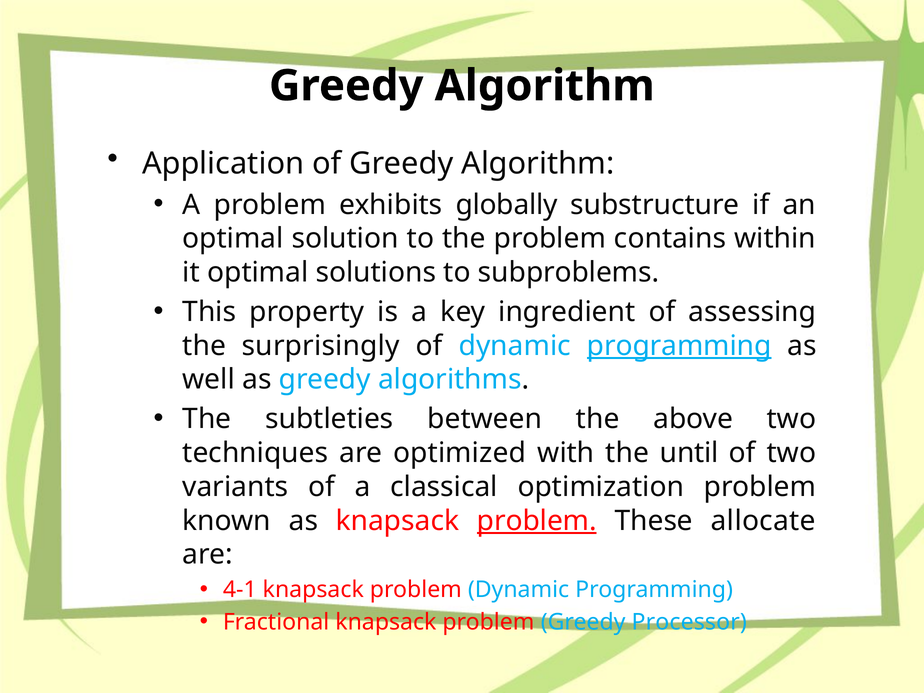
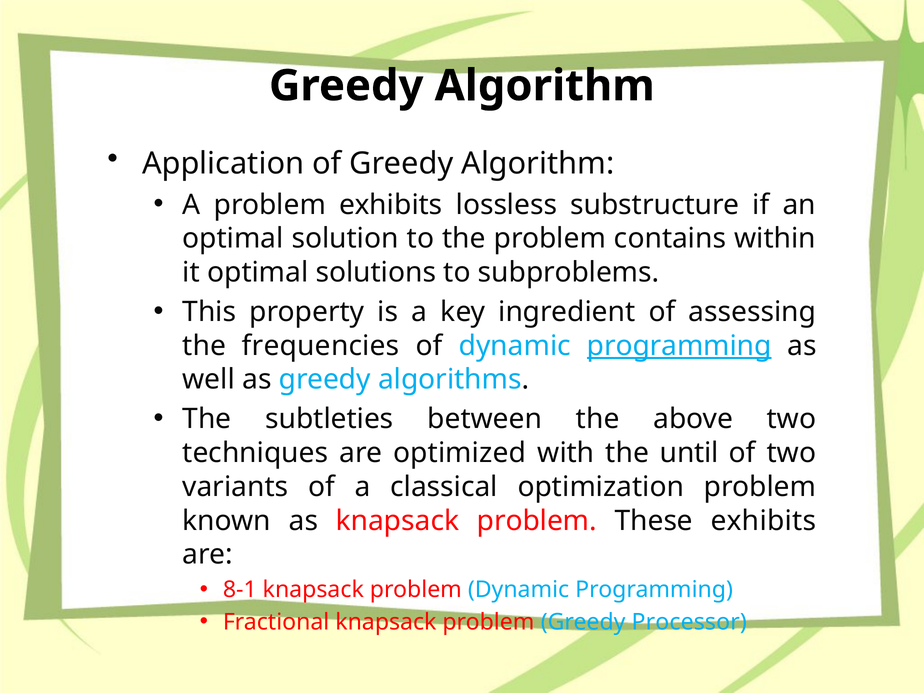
globally: globally -> lossless (506, 205)
surprisingly: surprisingly -> frequencies (321, 346)
problem underline: present -> none (537, 521)
These allocate: allocate -> exhibits (763, 521)
4-1: 4-1 -> 8-1 (240, 590)
